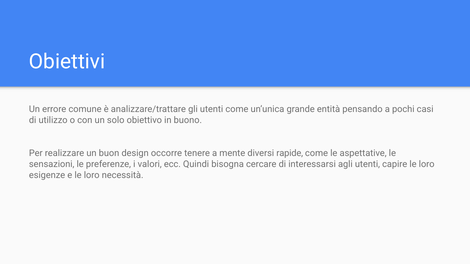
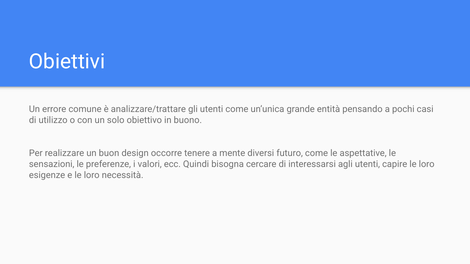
rapide: rapide -> futuro (290, 153)
